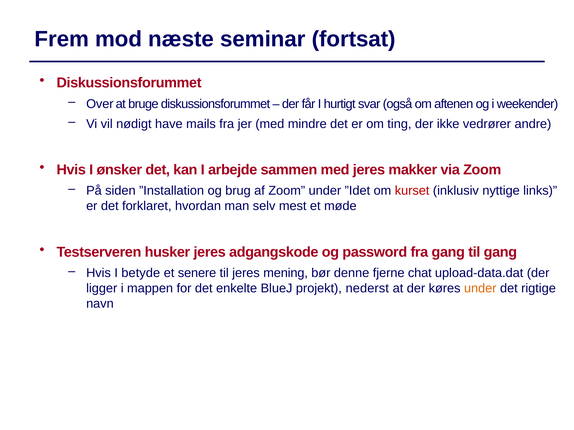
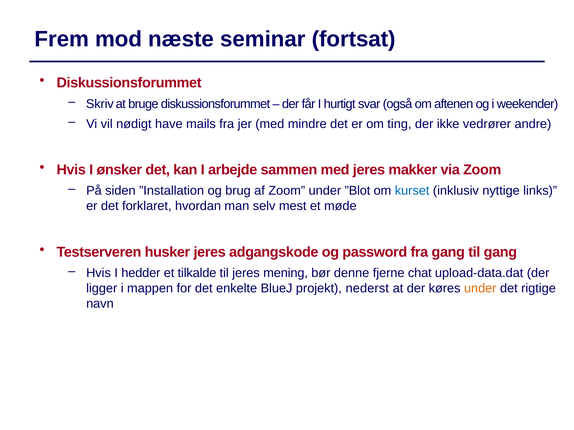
Over: Over -> Skriv (100, 104)
”Idet: ”Idet -> ”Blot (357, 191)
kurset colour: red -> blue (412, 191)
betyde: betyde -> hedder (141, 273)
senere: senere -> tilkalde (197, 273)
